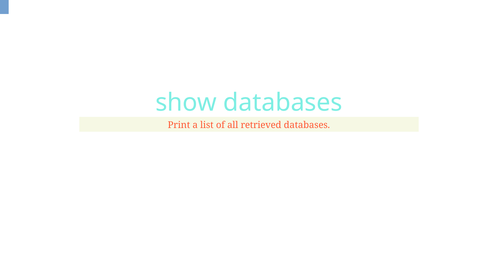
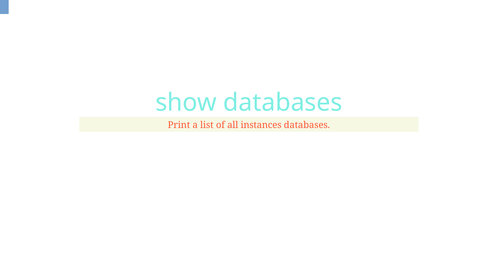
retrieved: retrieved -> instances (261, 125)
